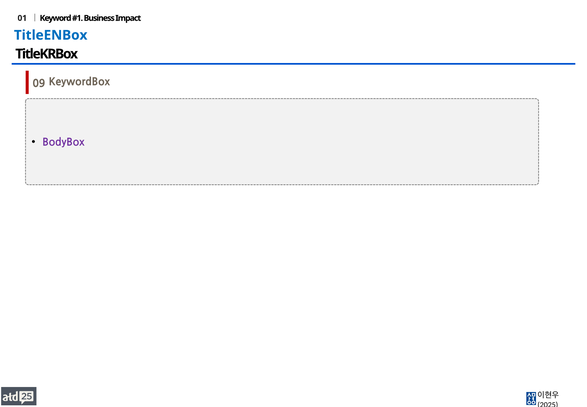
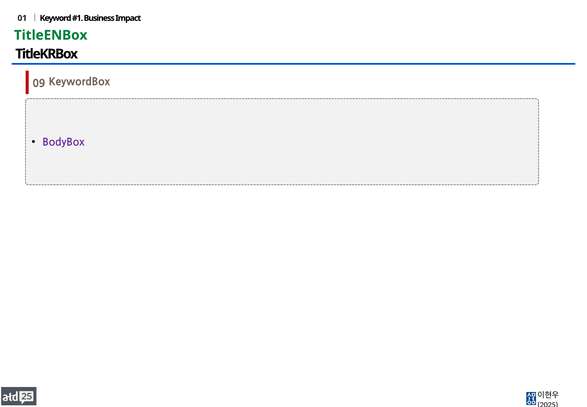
TitleENBox colour: blue -> green (51, 35)
